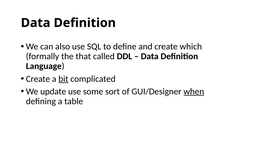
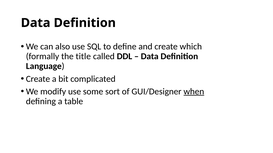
that: that -> title (83, 57)
bit underline: present -> none (63, 79)
update: update -> modify (53, 92)
